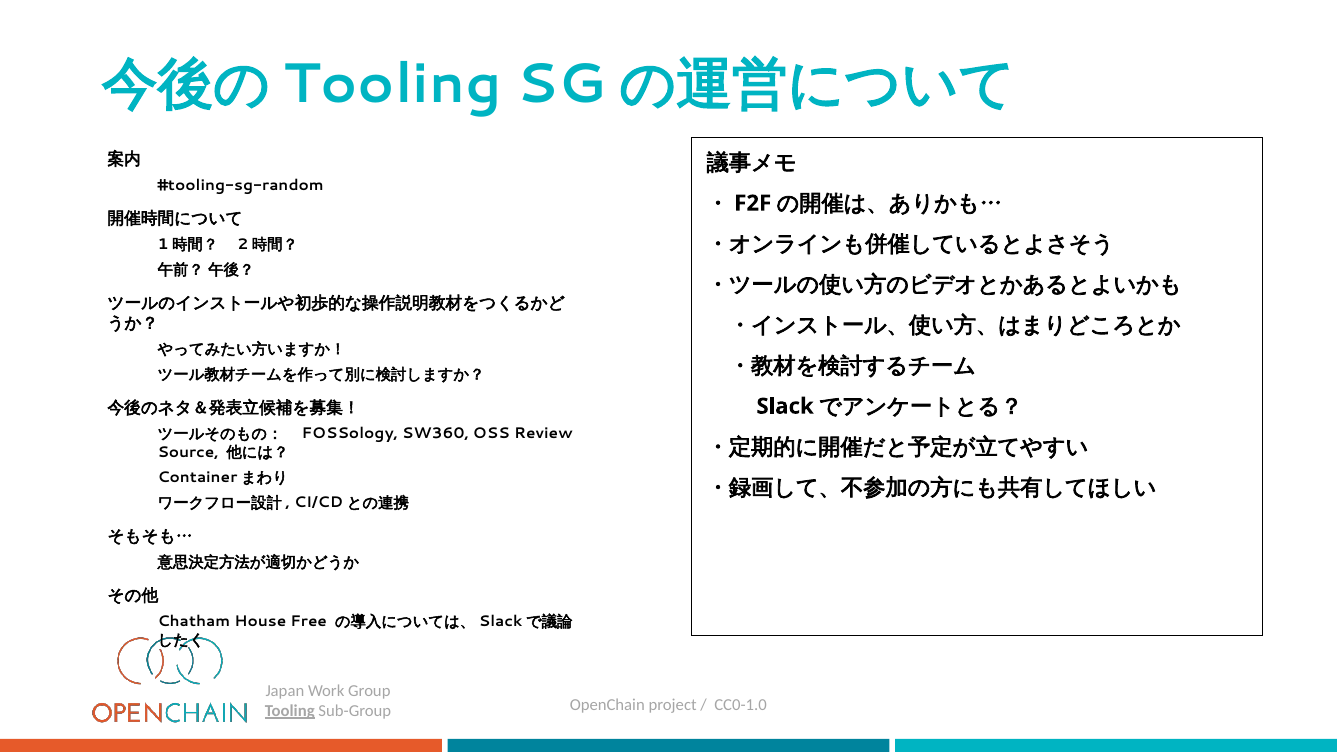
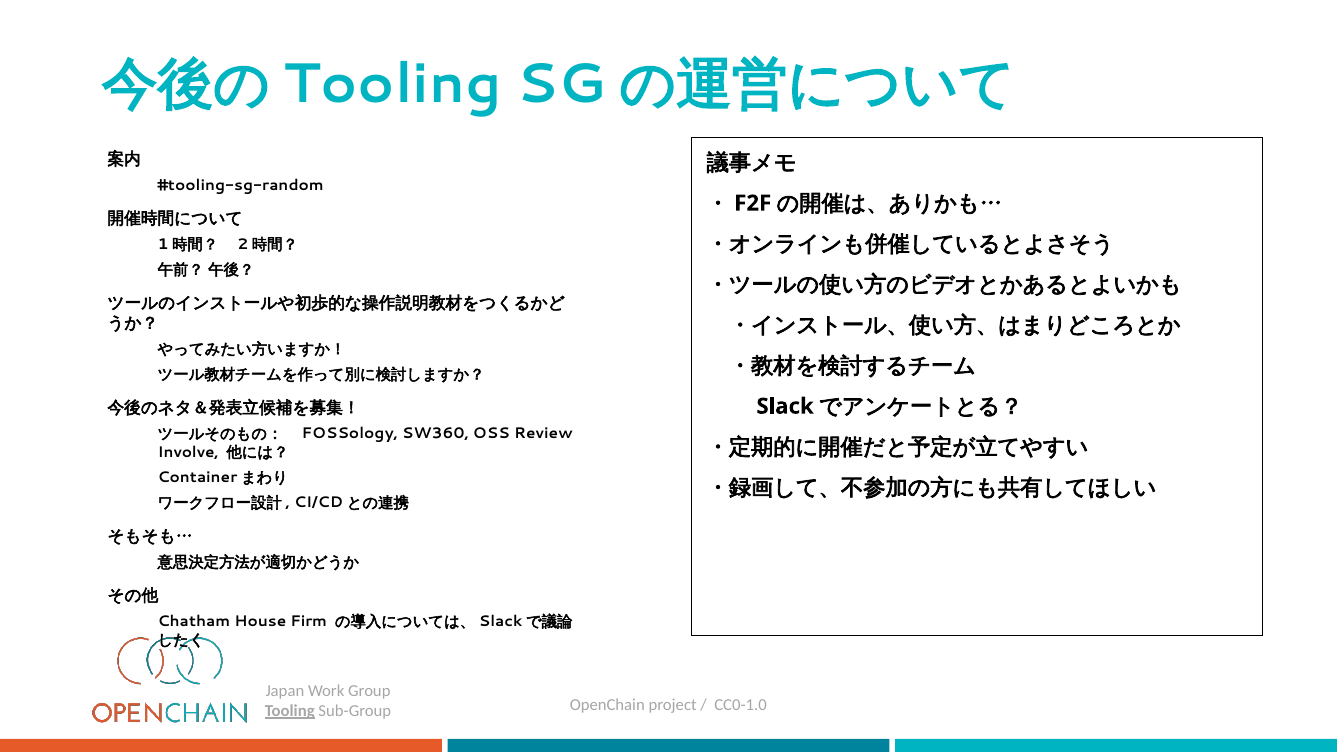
Source: Source -> Involve (188, 452)
Free: Free -> Firm (309, 622)
